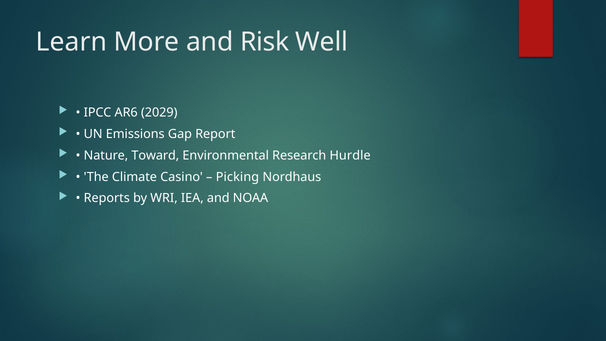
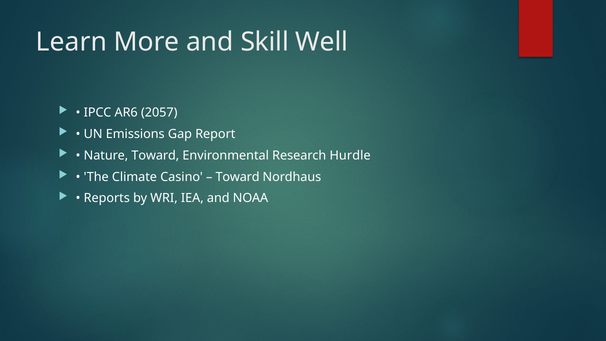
Risk: Risk -> Skill (265, 42)
2029: 2029 -> 2057 (159, 112)
Picking: Picking -> Toward (238, 177)
